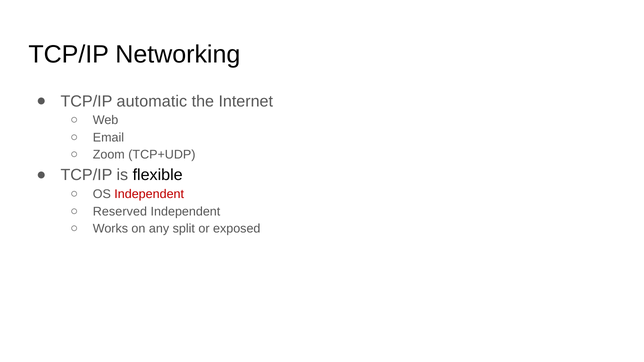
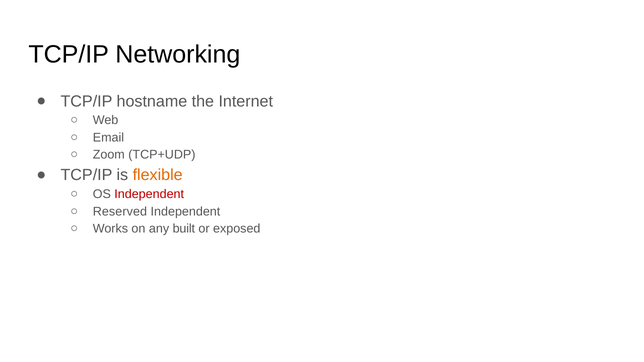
automatic: automatic -> hostname (152, 101)
flexible colour: black -> orange (158, 175)
split: split -> built (184, 229)
